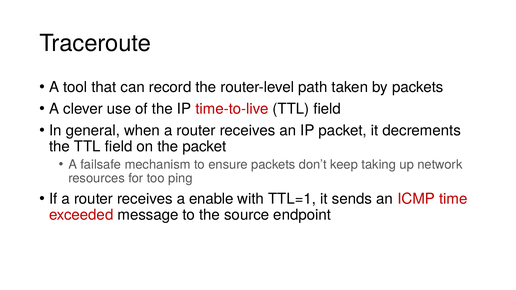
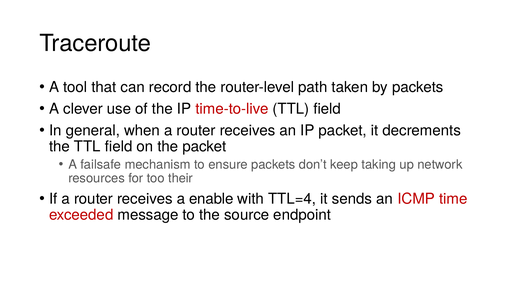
ping: ping -> their (180, 178)
TTL=1: TTL=1 -> TTL=4 (292, 199)
